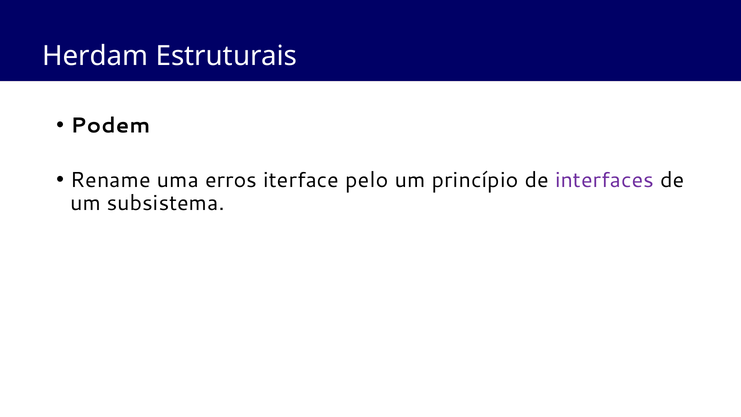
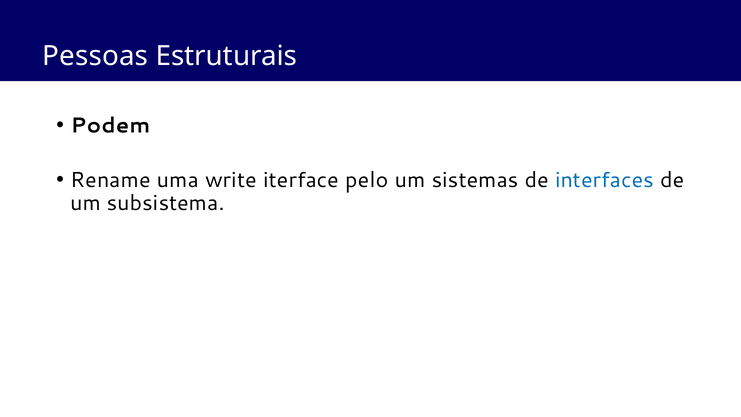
Herdam: Herdam -> Pessoas (95, 56)
erros: erros -> write (231, 180)
princípio: princípio -> sistemas (475, 180)
interfaces colour: purple -> blue (605, 180)
